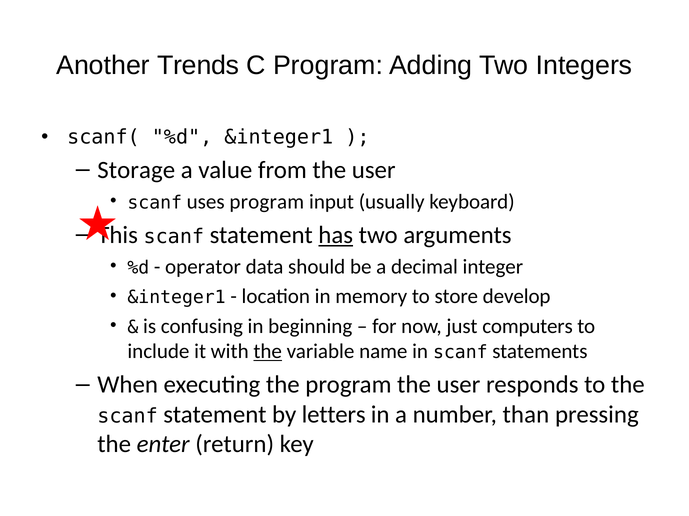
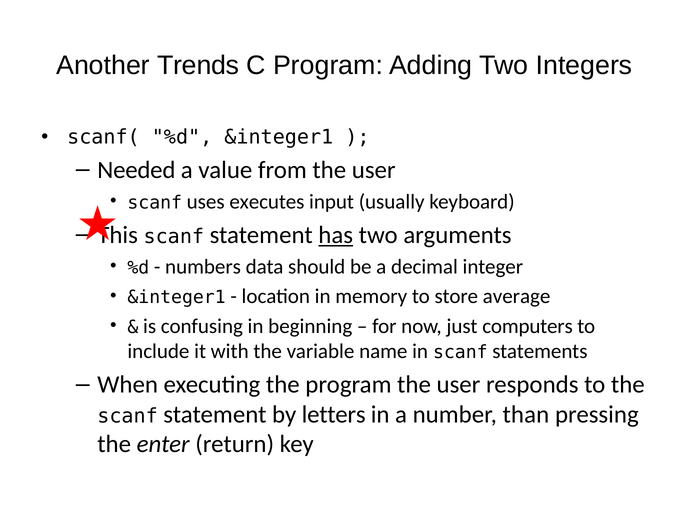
Storage: Storage -> Needed (136, 170)
uses program: program -> executes (267, 202)
operator: operator -> numbers (203, 267)
develop: develop -> average (517, 297)
the underline: present -> none (268, 352)
